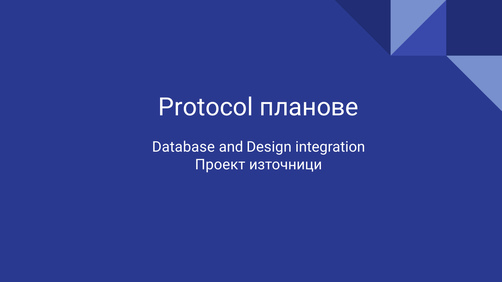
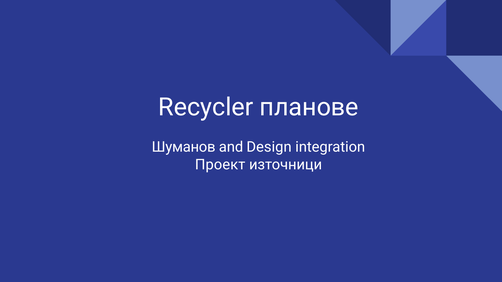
Protocol: Protocol -> Recycler (206, 107)
Database: Database -> Шуманов (184, 147)
